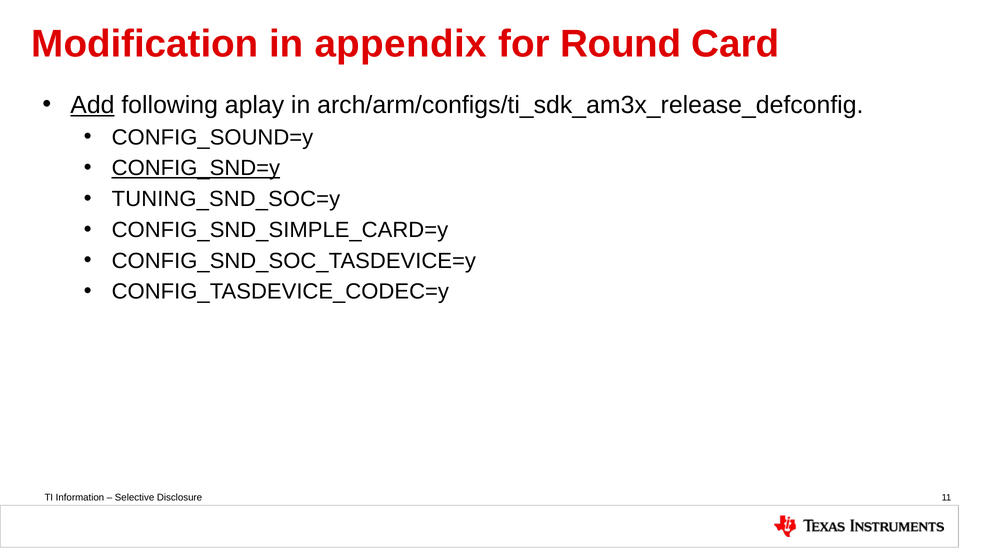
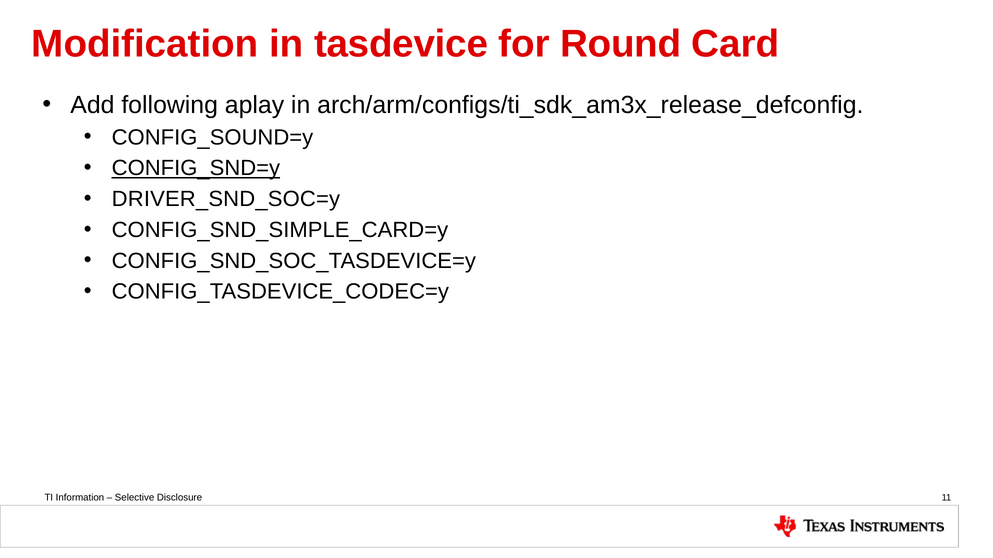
appendix: appendix -> tasdevice (401, 44)
Add underline: present -> none (92, 105)
TUNING_SND_SOC=y: TUNING_SND_SOC=y -> DRIVER_SND_SOC=y (226, 199)
